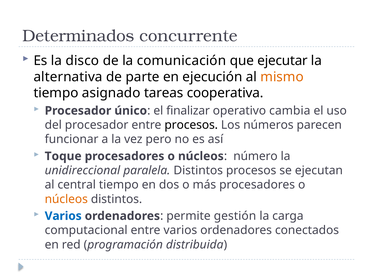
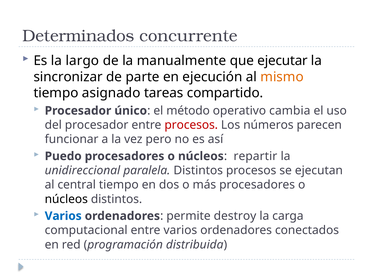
disco: disco -> largo (82, 61)
comunicación: comunicación -> manualmente (181, 61)
alternativa: alternativa -> sincronizar (68, 77)
cooperativa: cooperativa -> compartido (225, 93)
finalizar: finalizar -> método (188, 111)
procesos colour: black -> red (191, 125)
Toque: Toque -> Puedo (63, 156)
número: número -> repartir (255, 156)
núcleos colour: orange -> black (66, 199)
gestión: gestión -> destroy (235, 216)
